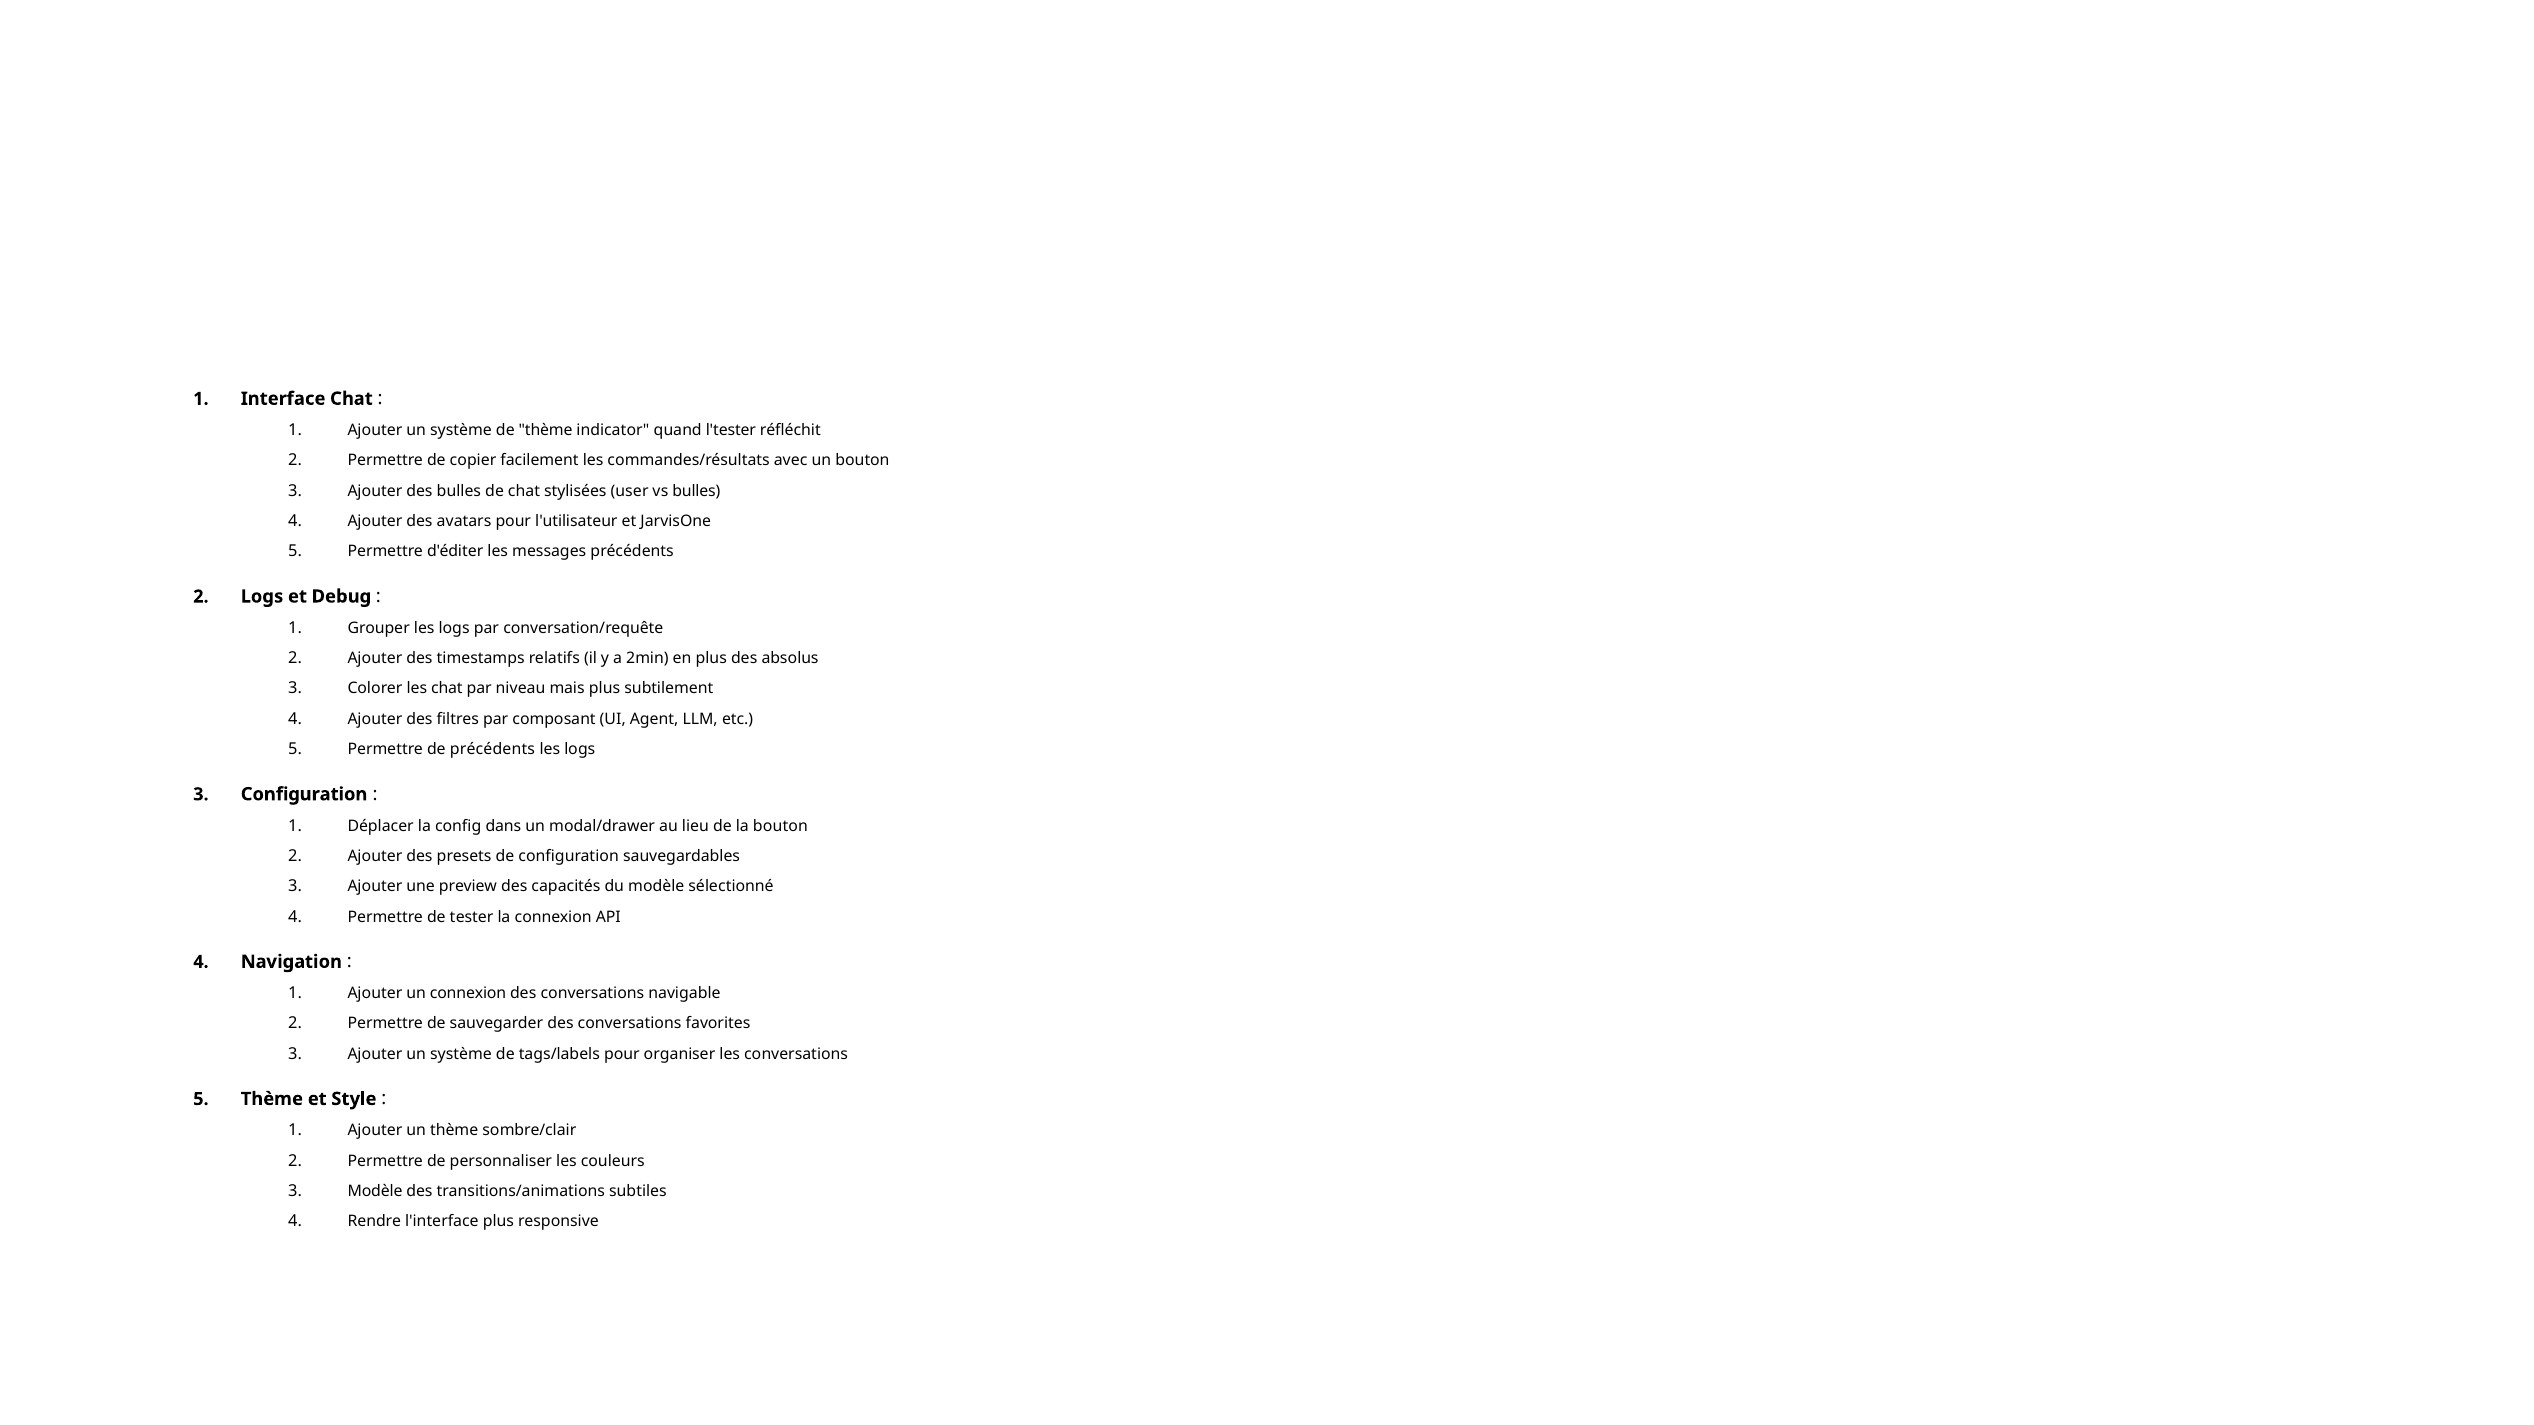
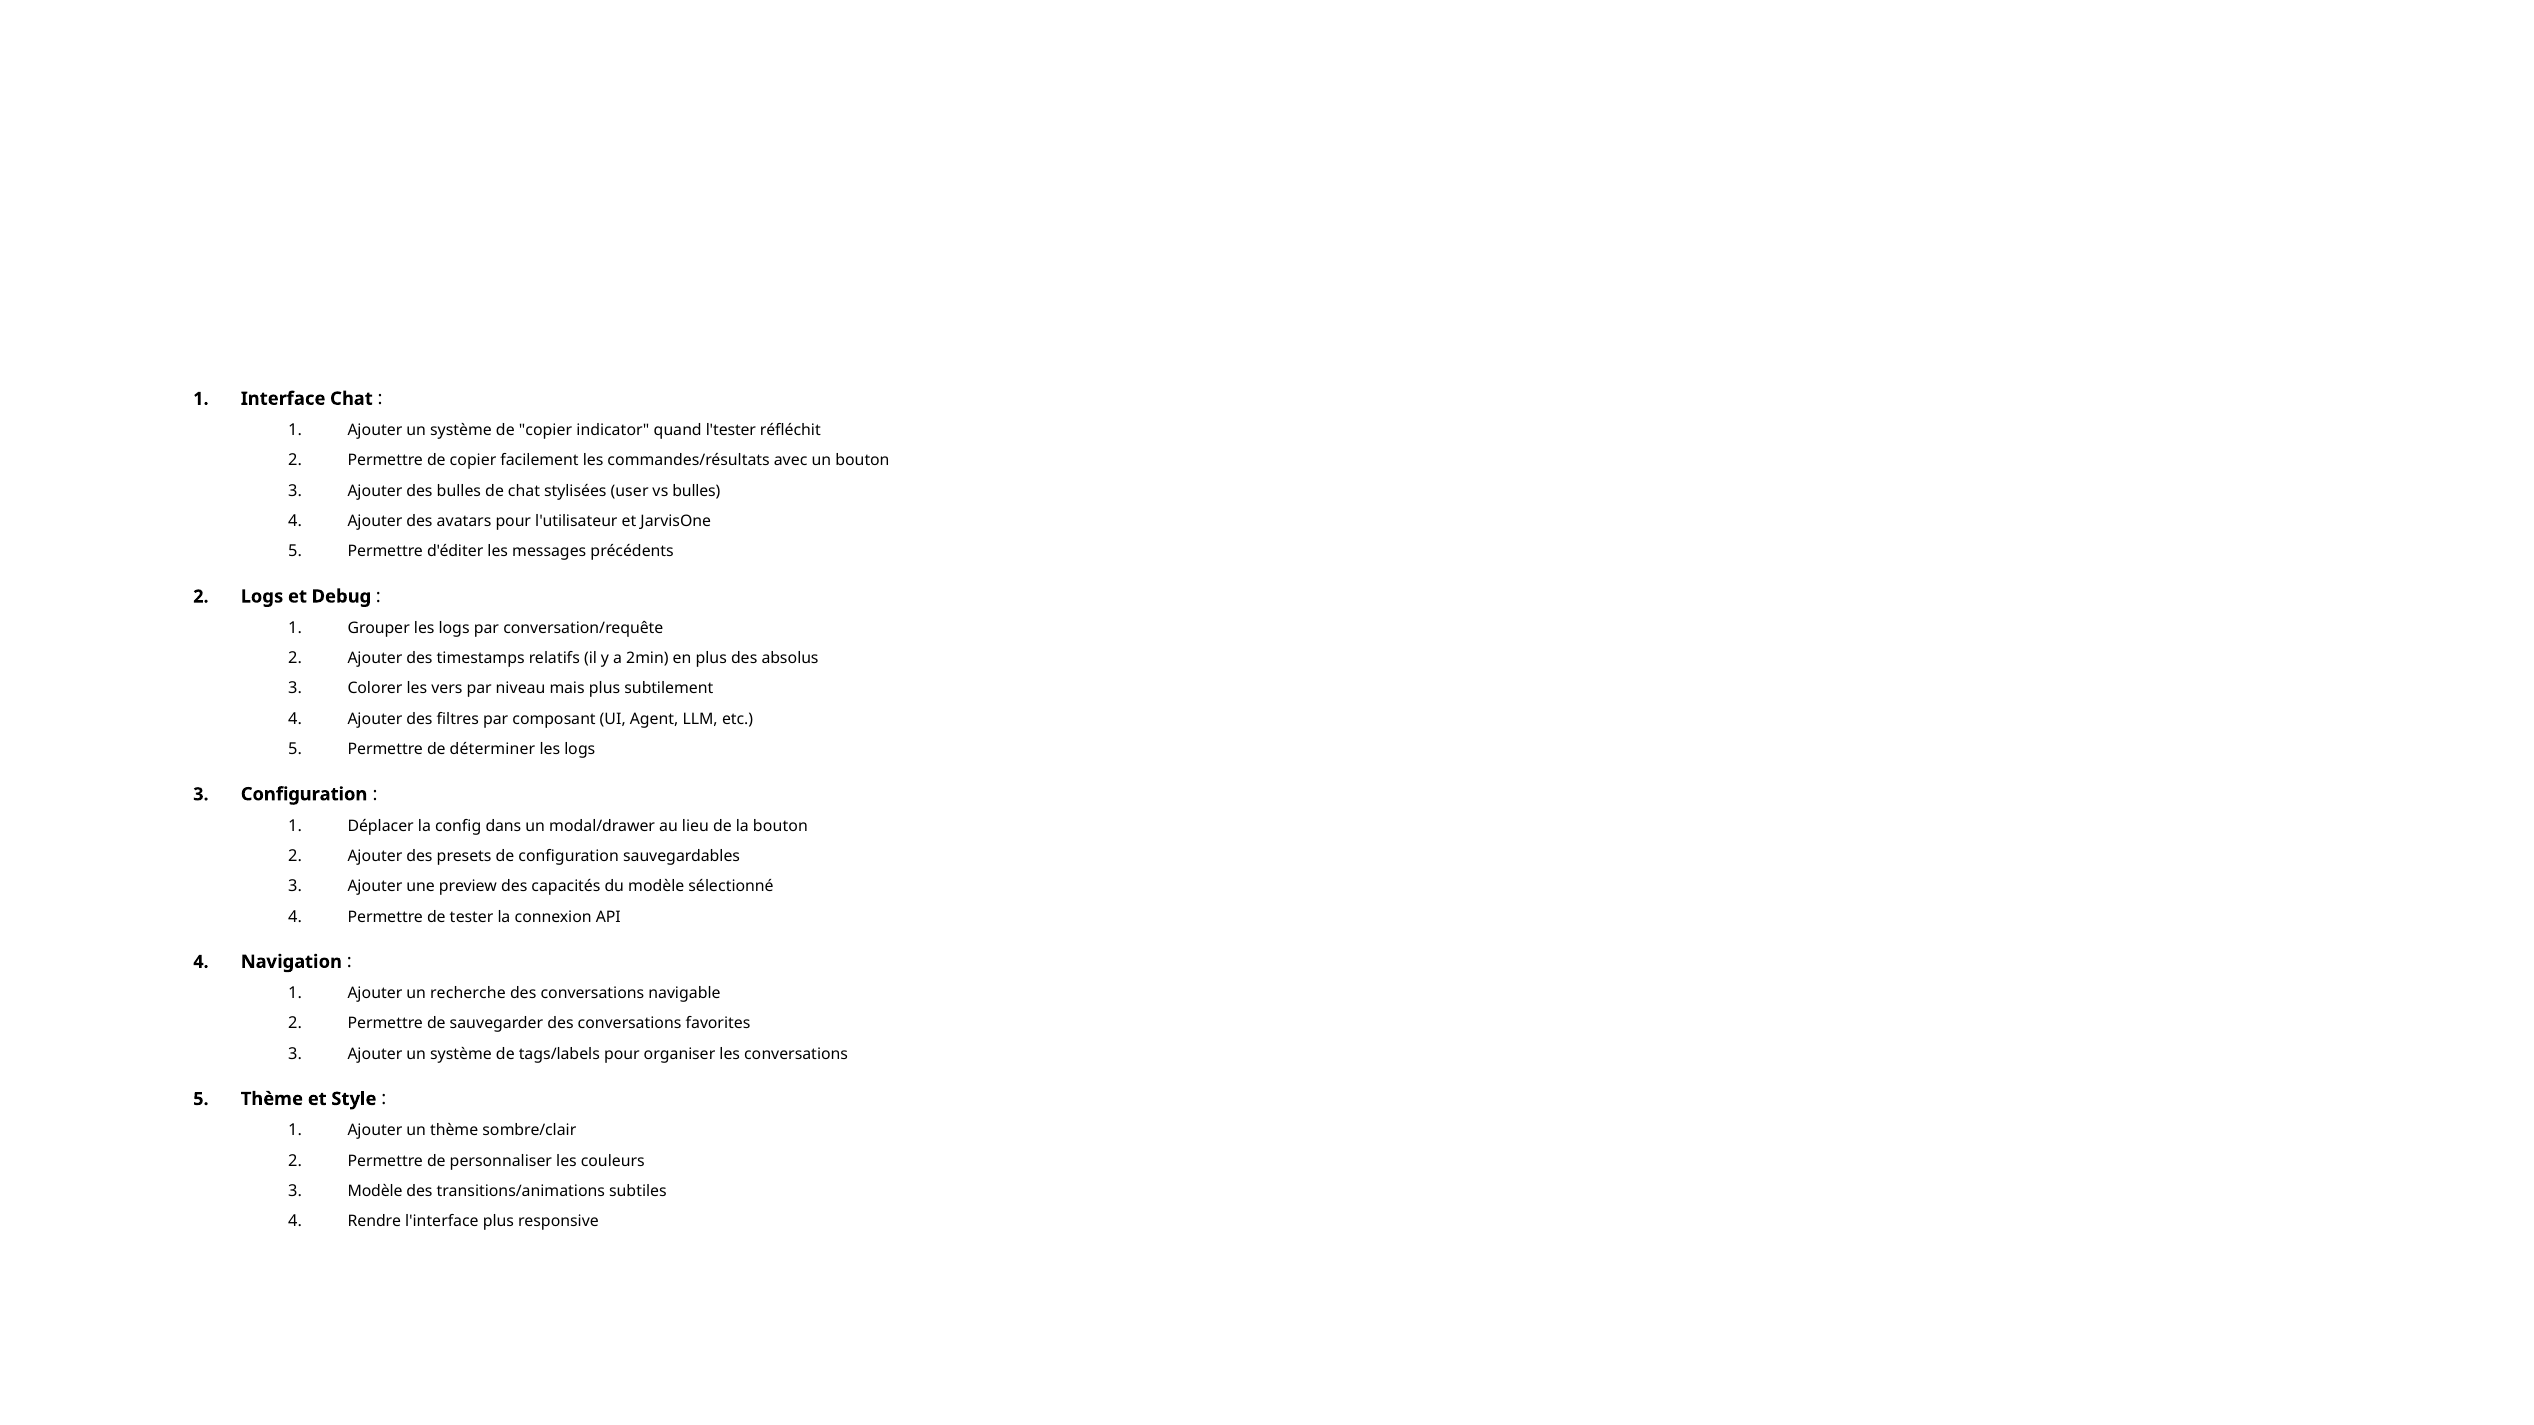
système de thème: thème -> copier (546, 430)
les chat: chat -> vers (447, 689)
de précédents: précédents -> déterminer (493, 749)
un connexion: connexion -> recherche (468, 994)
